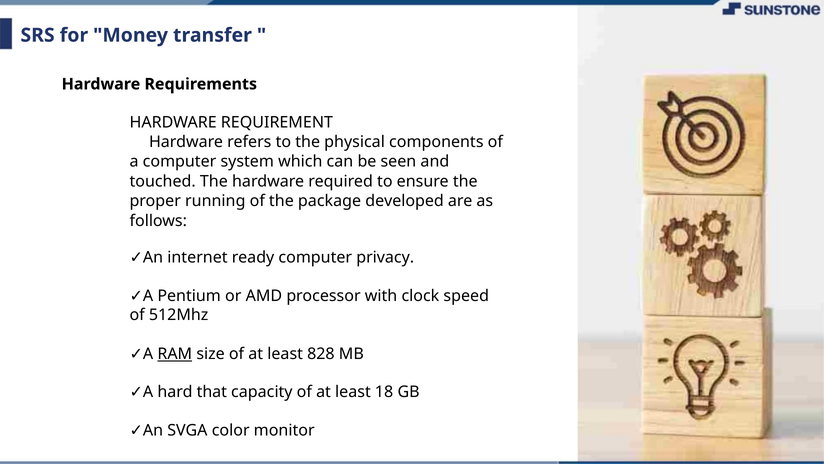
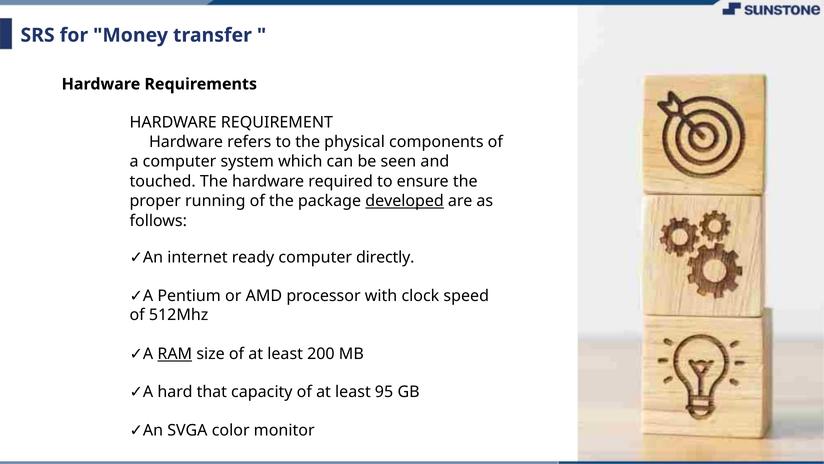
developed underline: none -> present (405, 201)
privacy: privacy -> directly (385, 257)
828: 828 -> 200 (321, 354)
18: 18 -> 95 (384, 391)
